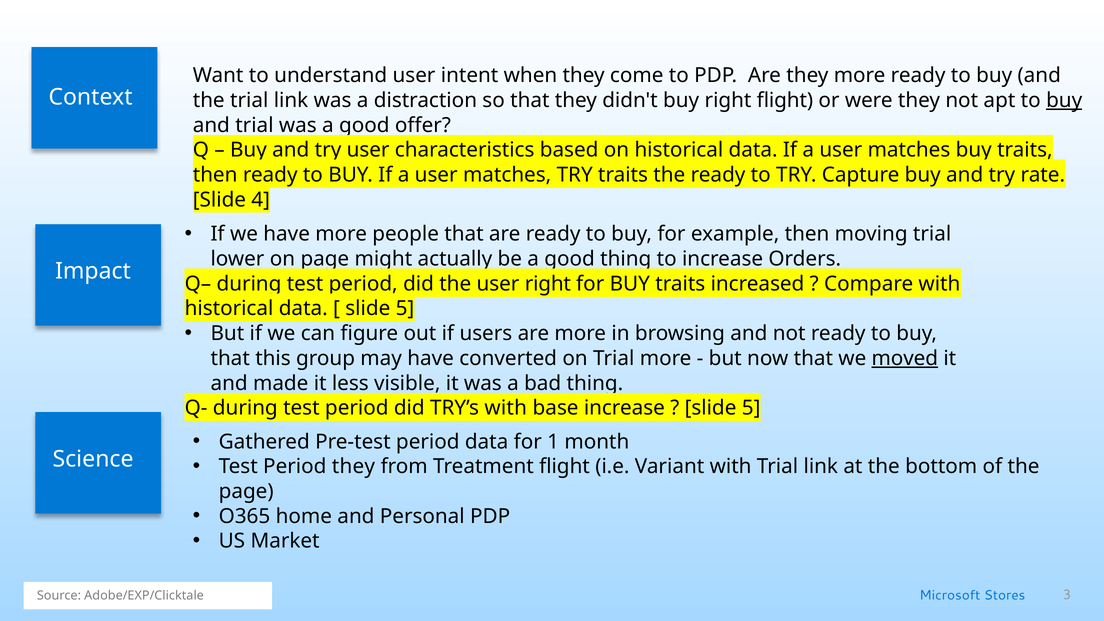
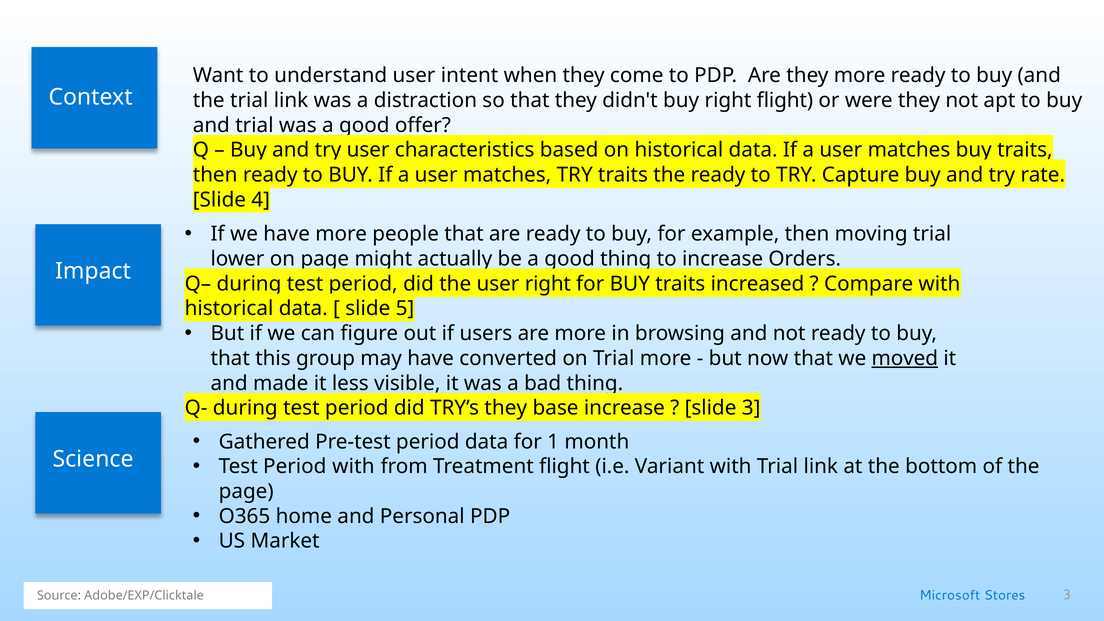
buy underline: present -> none (1064, 100)
TRY’s with: with -> they (506, 408)
5: 5 -> 3 (751, 408)
Period they: they -> with (353, 467)
